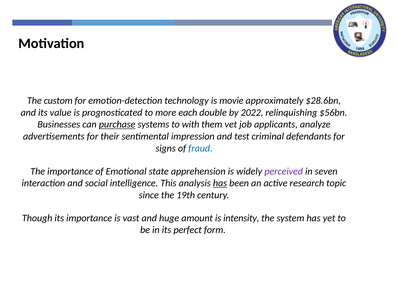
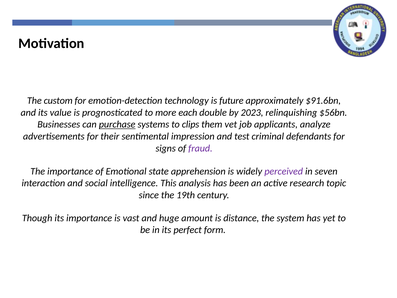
movie: movie -> future (231, 101)
$28.6bn: $28.6bn -> $91.6bn (323, 101)
2022: 2022 -> 2023 (252, 112)
with: with -> clips (191, 124)
fraud colour: blue -> purple (200, 148)
has underline: present -> none (220, 183)
intensity: intensity -> distance (241, 218)
